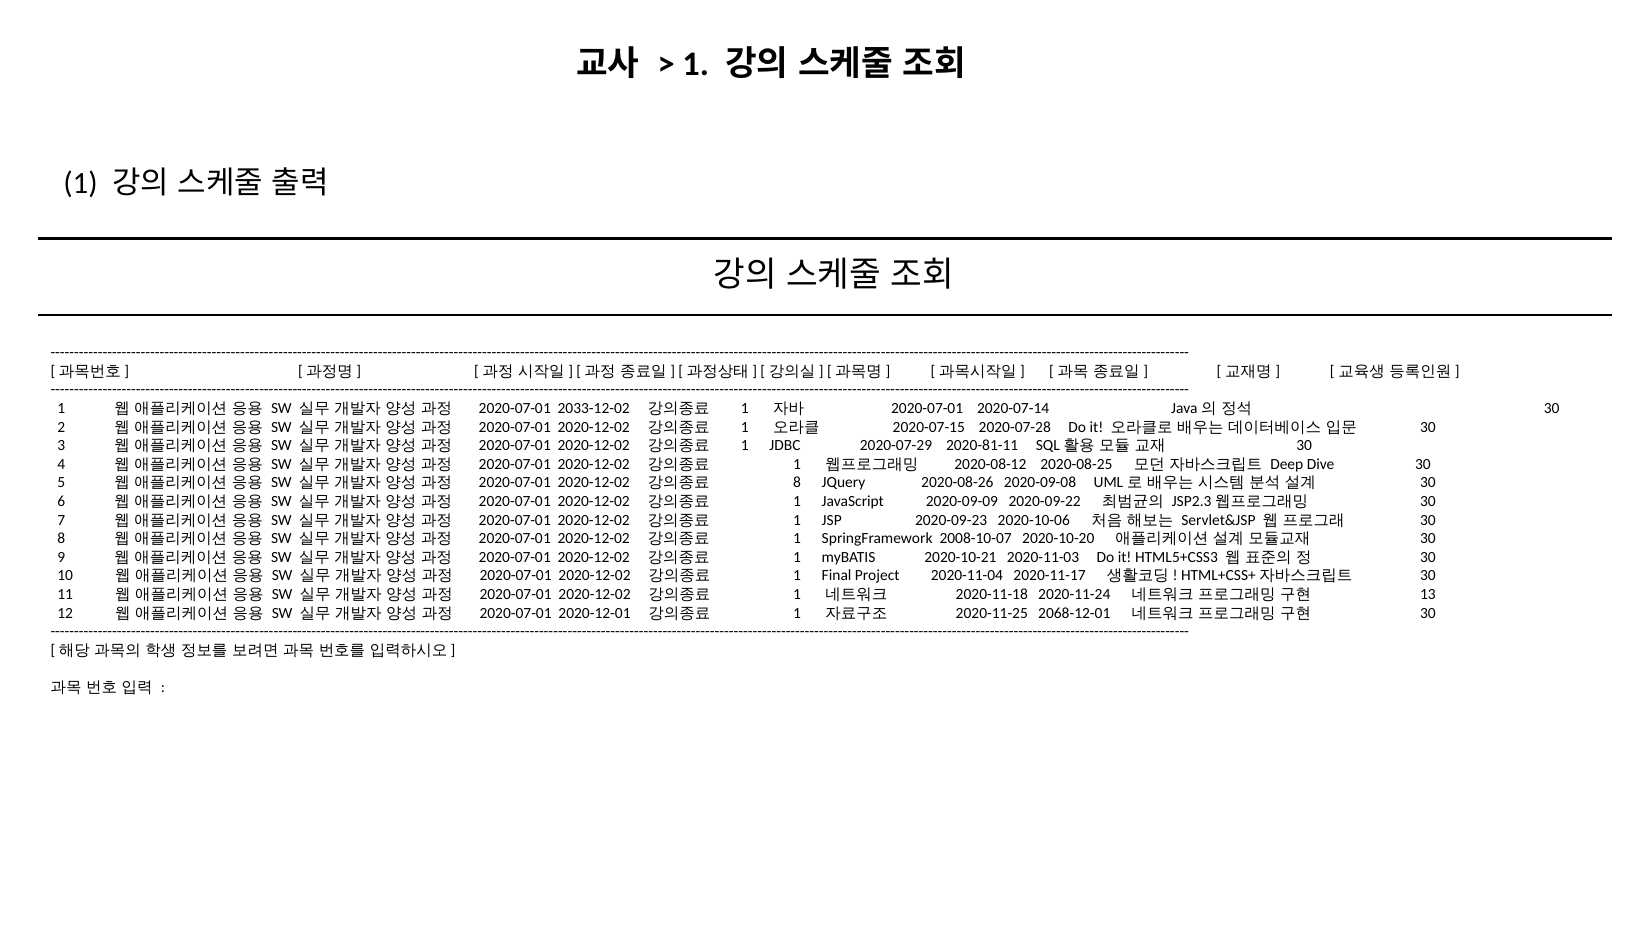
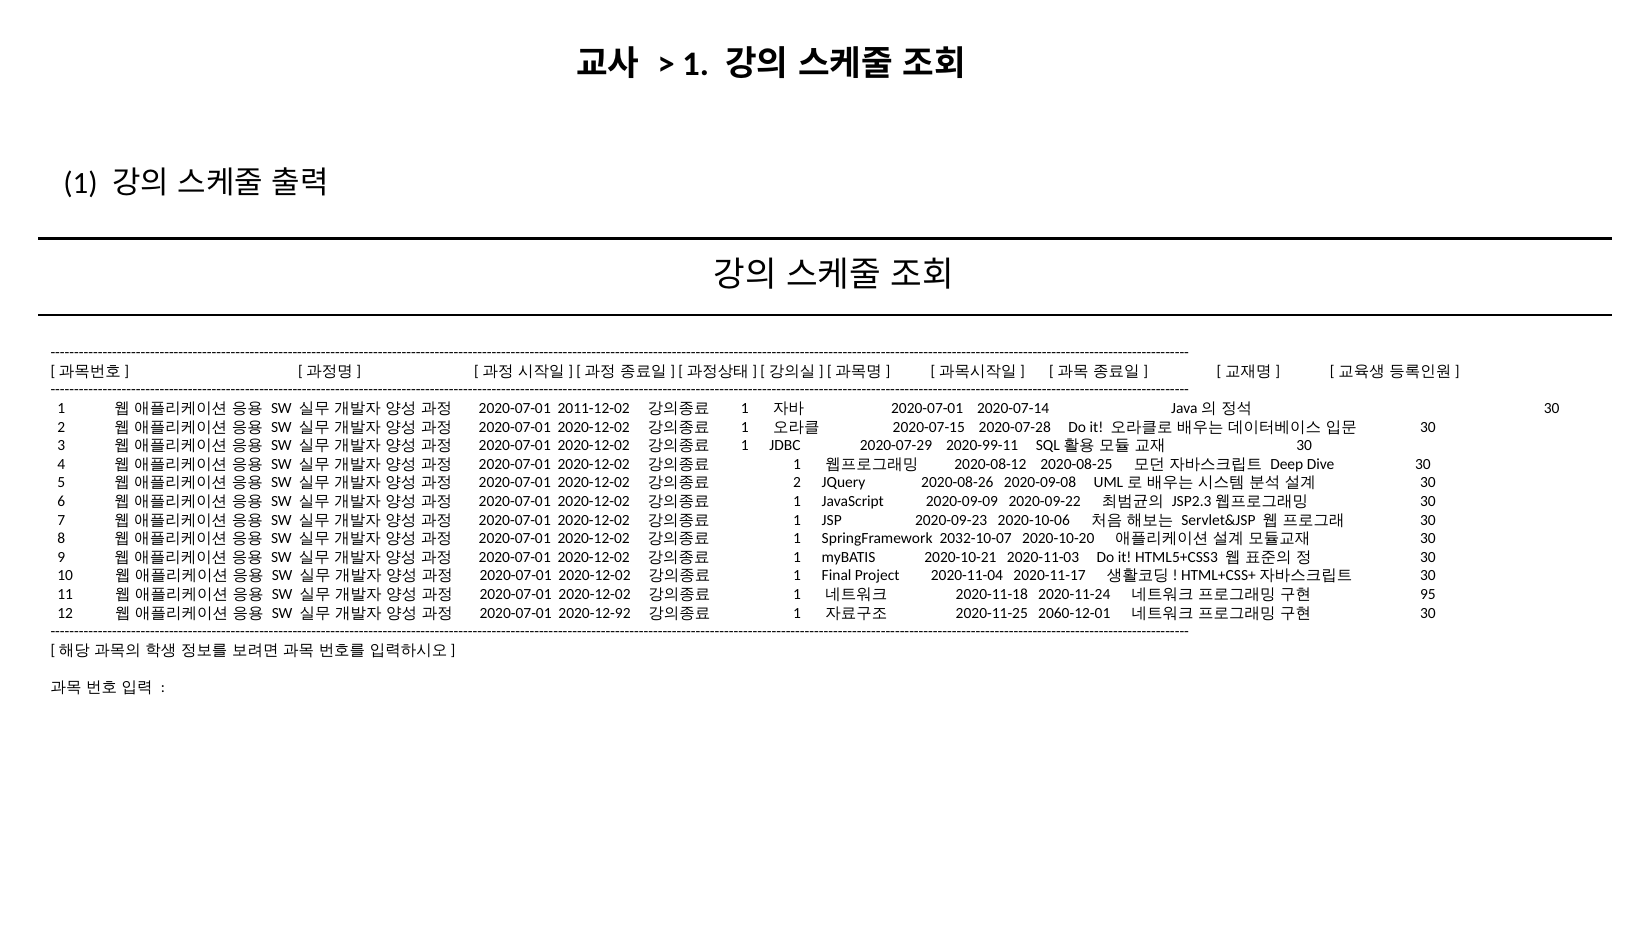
2033-12-02: 2033-12-02 -> 2011-12-02 (594, 408)
2020-81-11: 2020-81-11 -> 2020-99-11 (982, 446)
8: 8 -> 2 (797, 483)
2008-10-07: 2008-10-07 -> 2032-10-07 (976, 539)
13: 13 -> 95 (1428, 594)
2020-12-01: 2020-12-01 -> 2020-12-92 (595, 613)
2068-12-01: 2068-12-01 -> 2060-12-01 (1074, 613)
